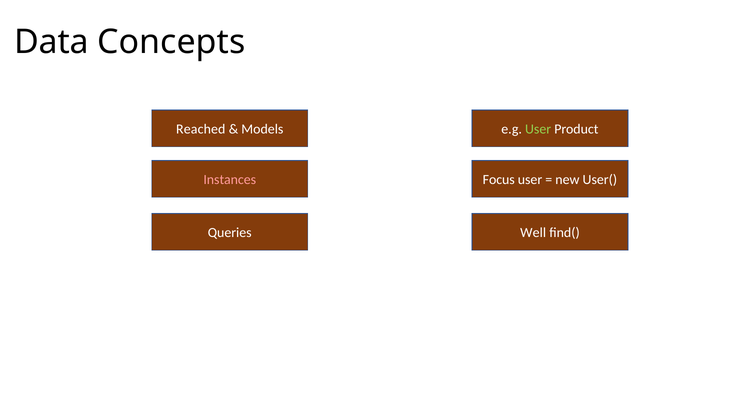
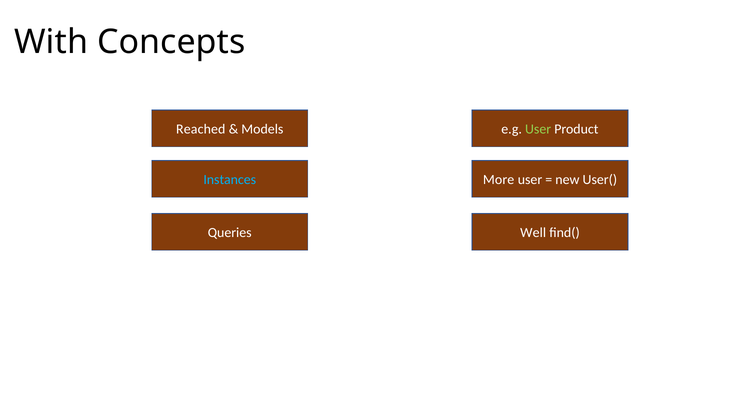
Data: Data -> With (51, 42)
Instances colour: pink -> light blue (230, 180)
Focus: Focus -> More (499, 180)
